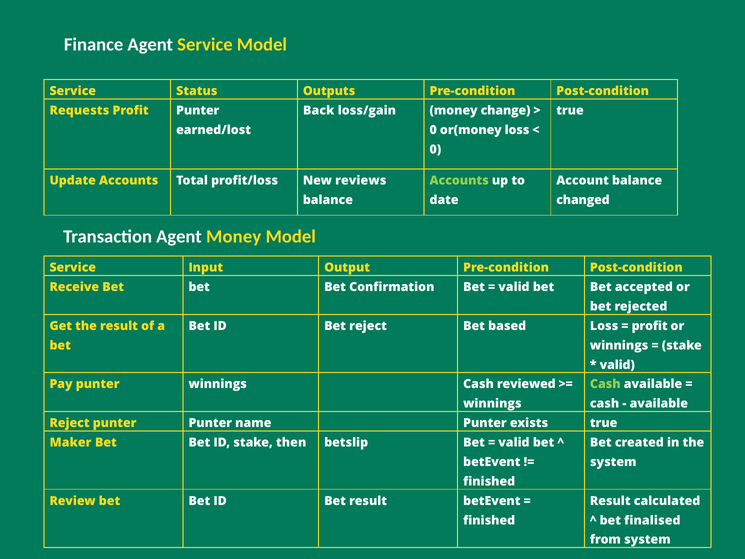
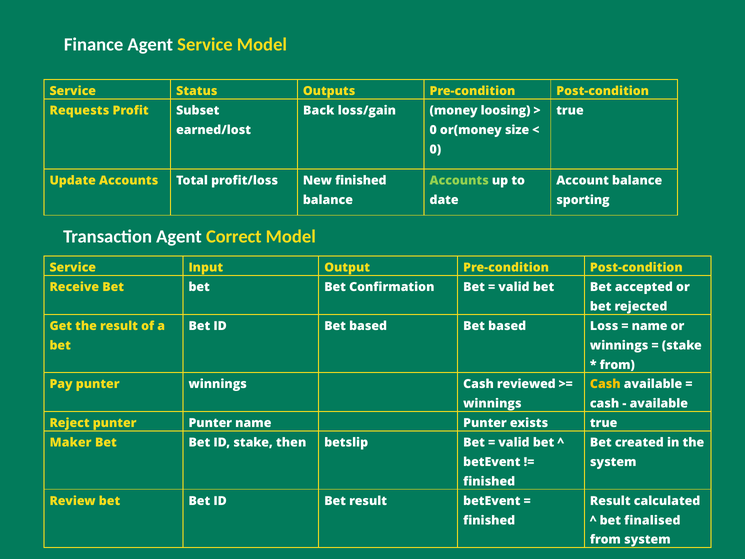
Profit Punter: Punter -> Subset (198, 111)
change: change -> loosing (506, 111)
or(money loss: loss -> size (517, 130)
New reviews: reviews -> finished (361, 181)
changed: changed -> sporting (583, 200)
Agent Money: Money -> Correct (234, 236)
ID Bet reject: reject -> based (368, 326)
profit: profit -> name (650, 326)
valid: valid -> from (617, 365)
Cash colour: light green -> yellow (605, 384)
